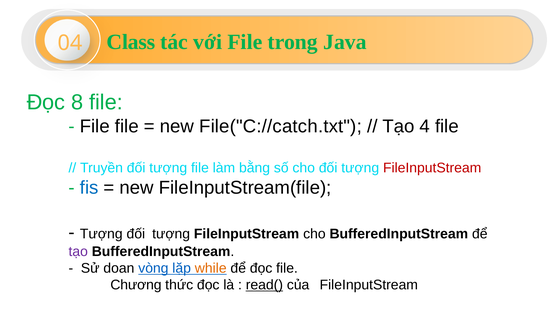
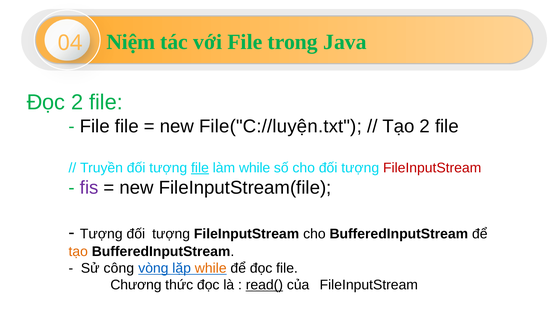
Class: Class -> Niệm (131, 42)
Đọc 8: 8 -> 2 (77, 102)
File("C://catch.txt: File("C://catch.txt -> File("C://luyện.txt (280, 126)
Tạo 4: 4 -> 2 (425, 126)
file underline: none -> present (200, 168)
làm bằng: bằng -> while (255, 168)
fis colour: blue -> purple (89, 188)
tạo colour: purple -> orange (78, 251)
doan: doan -> công (119, 268)
